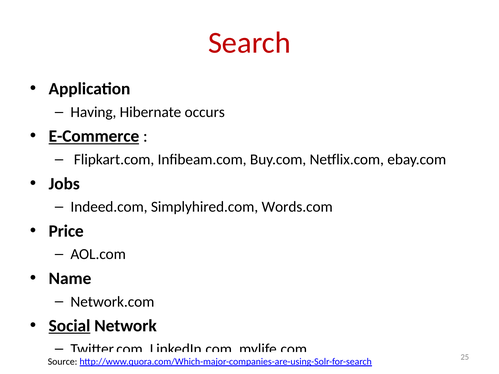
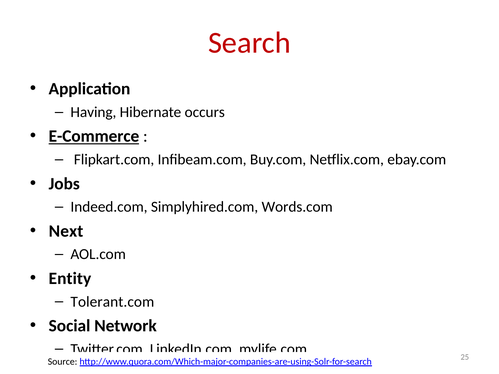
Price: Price -> Next (66, 231)
Name: Name -> Entity (70, 279)
Network.com: Network.com -> Tolerant.com (112, 302)
Social underline: present -> none (70, 326)
